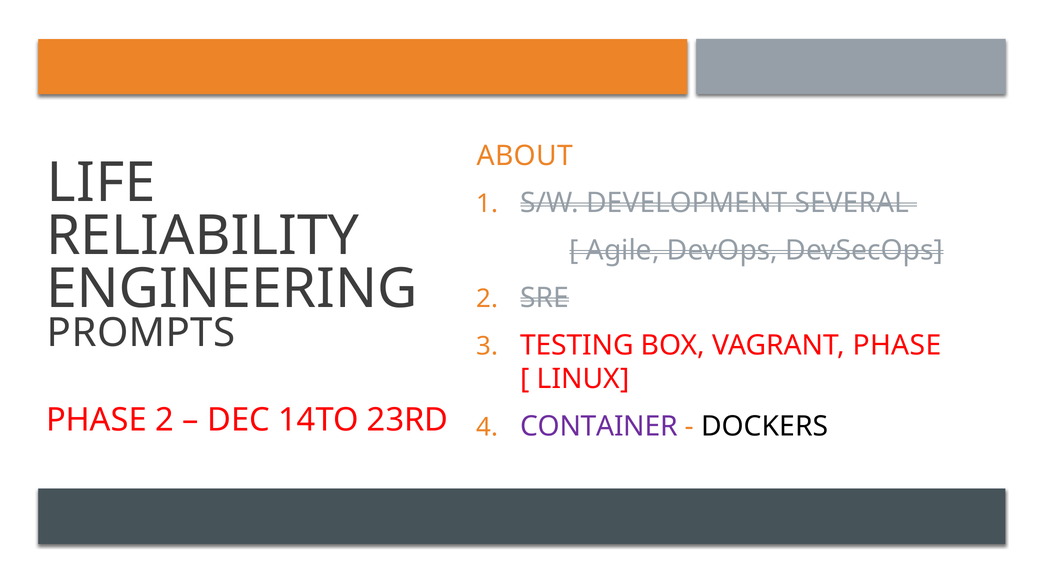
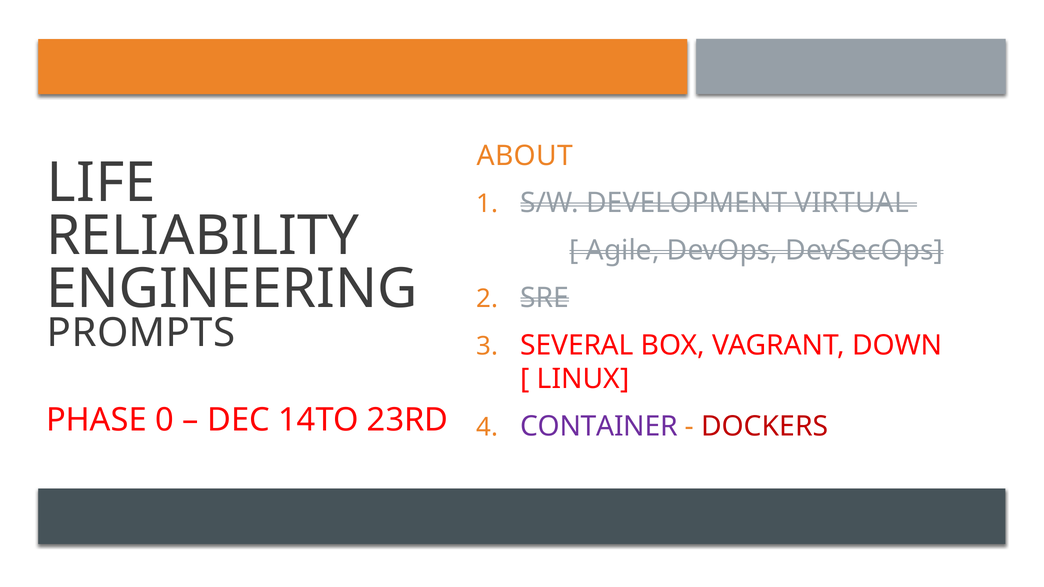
SEVERAL: SEVERAL -> VIRTUAL (852, 203)
TESTING: TESTING -> SEVERAL (577, 345)
VAGRANT PHASE: PHASE -> DOWN (897, 345)
PHASE 2: 2 -> 0 (165, 420)
DOCKERS colour: black -> red (765, 427)
